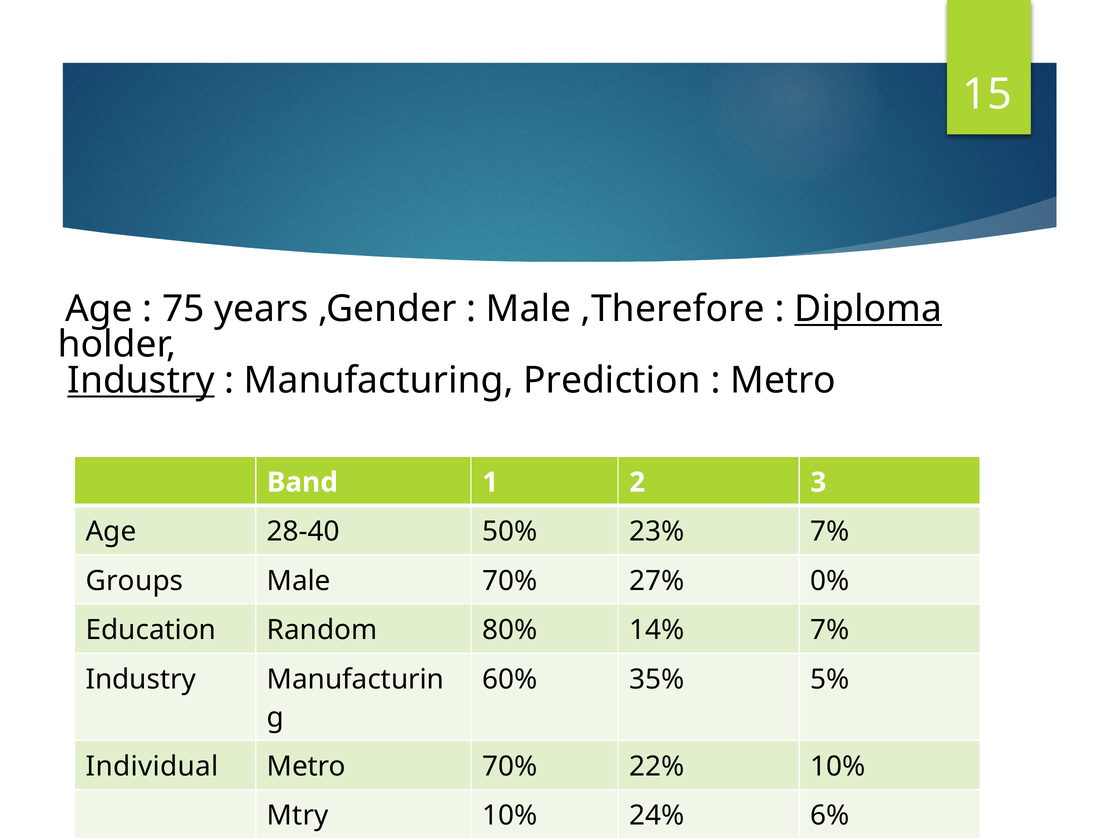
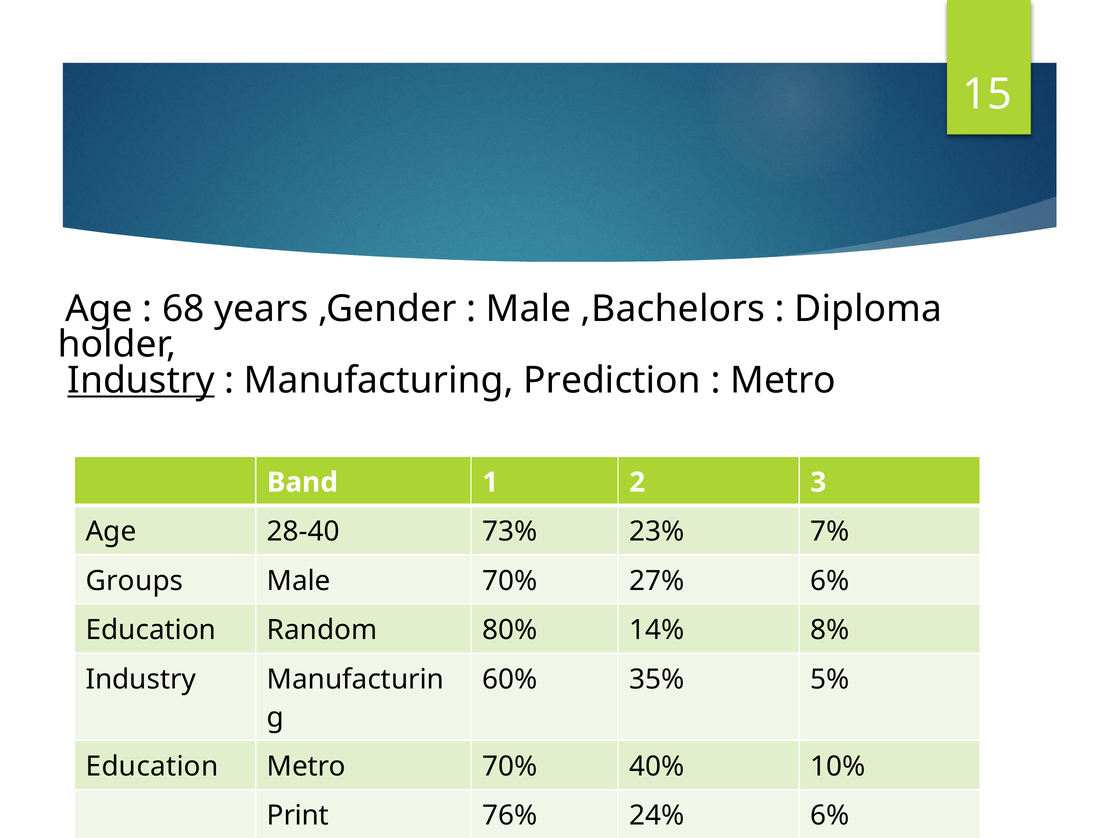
75: 75 -> 68 (183, 309)
,Therefore: ,Therefore -> ,Bachelors (673, 309)
Diploma underline: present -> none (868, 309)
50%: 50% -> 73% (510, 532)
27% 0%: 0% -> 6% (830, 581)
14% 7%: 7% -> 8% (830, 630)
Individual: Individual -> Education (152, 767)
22%: 22% -> 40% (657, 767)
Mtry: Mtry -> Print (298, 816)
10%: 10% -> 76% (510, 816)
